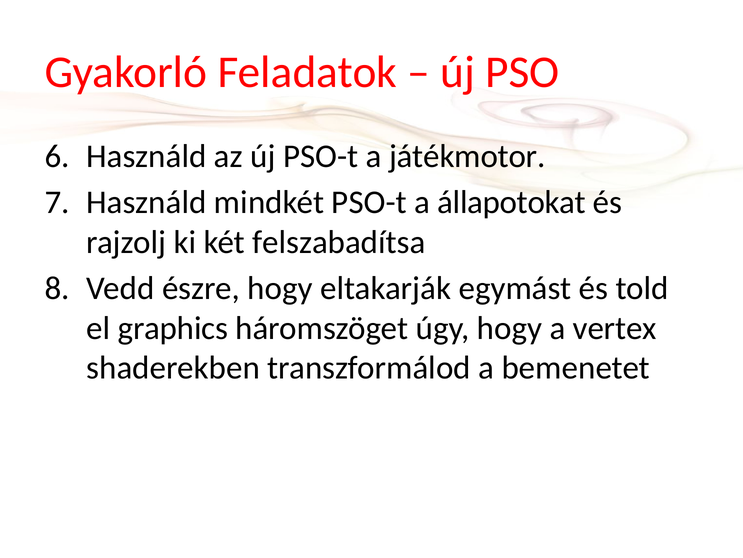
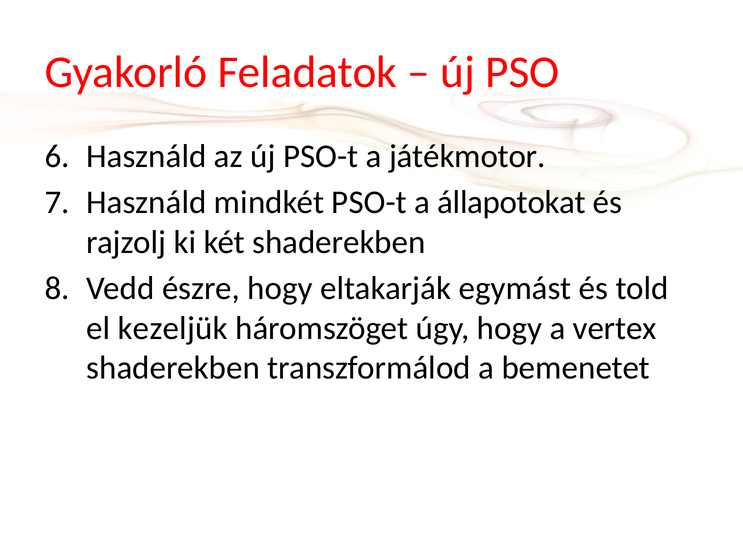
két felszabadítsa: felszabadítsa -> shaderekben (339, 242)
graphics: graphics -> kezeljük (173, 328)
